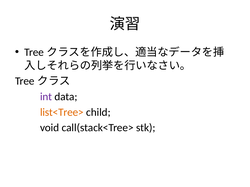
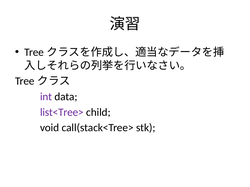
list<Tree> colour: orange -> purple (62, 112)
